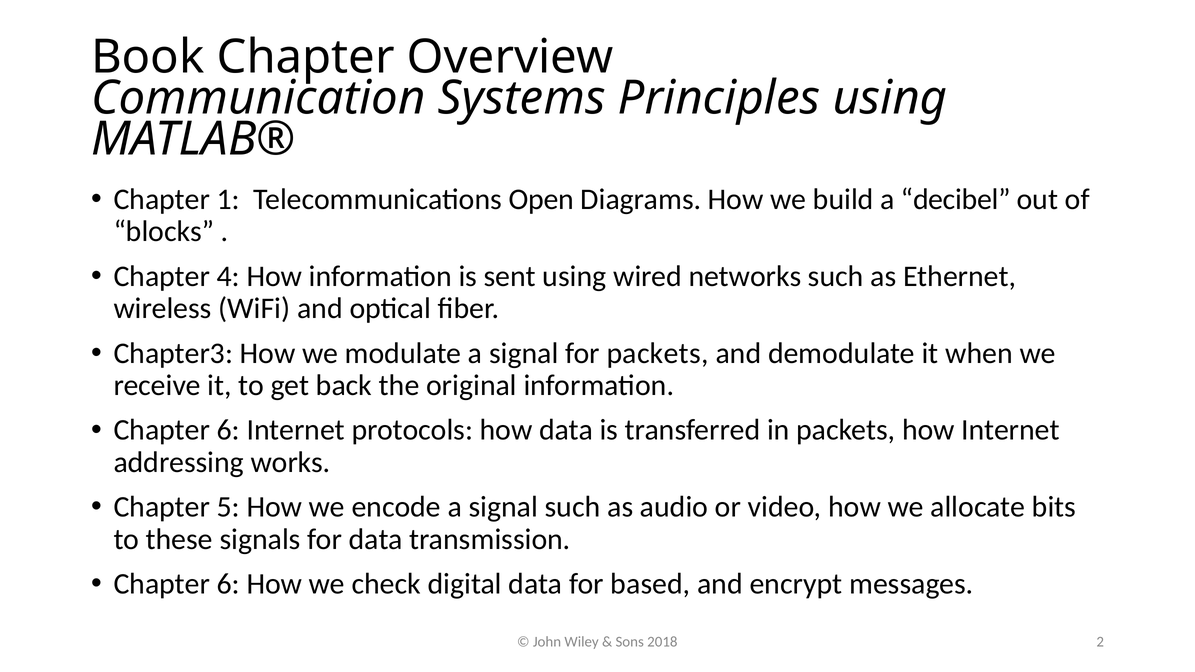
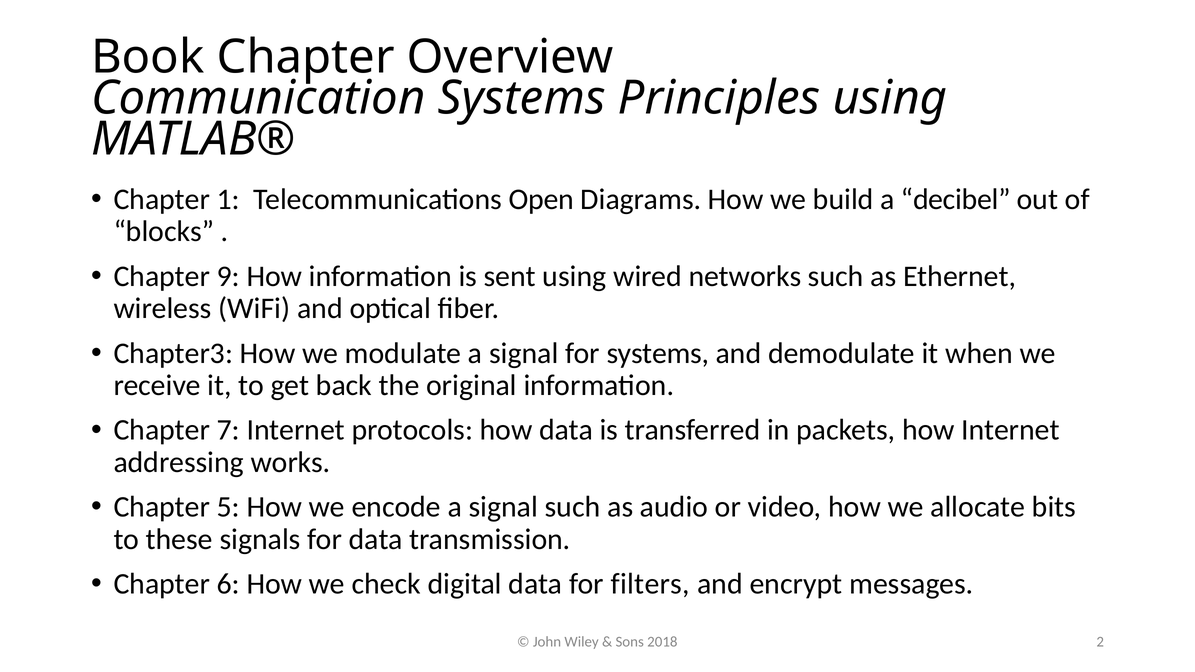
4: 4 -> 9 (228, 276)
for packets: packets -> systems (658, 353)
6: 6 -> 7 (228, 430)
based: based -> filters (650, 584)
